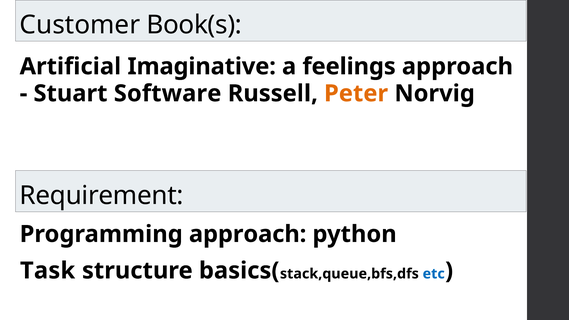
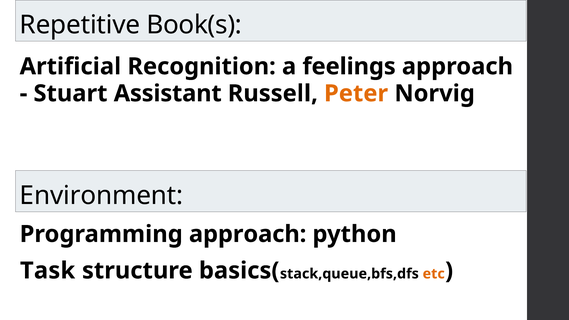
Customer: Customer -> Repetitive (80, 25)
Imaginative: Imaginative -> Recognition (202, 67)
Software: Software -> Assistant (168, 94)
Requirement: Requirement -> Environment (101, 196)
etc colour: blue -> orange (434, 274)
